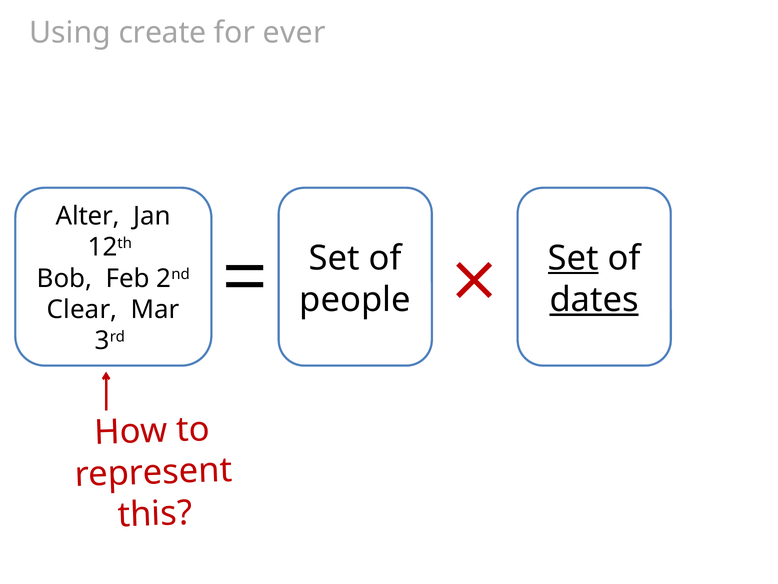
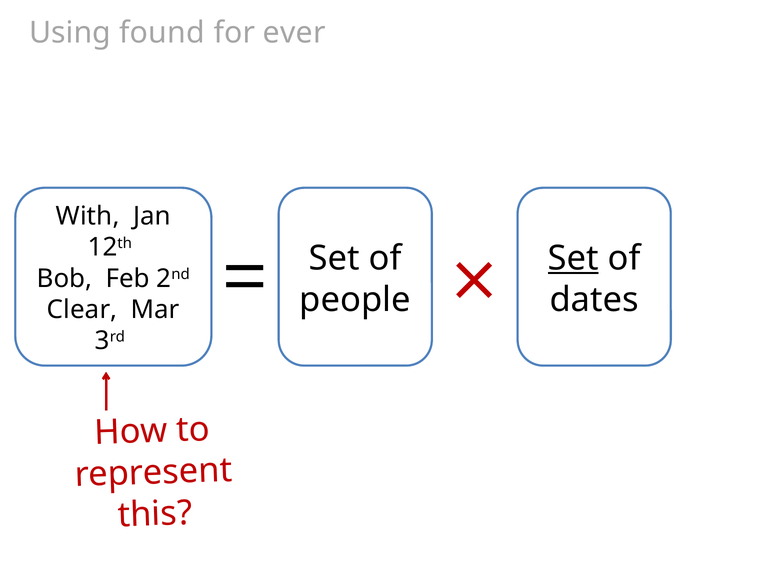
create: create -> found (162, 33)
Alter: Alter -> With (88, 216)
dates underline: present -> none (594, 300)
